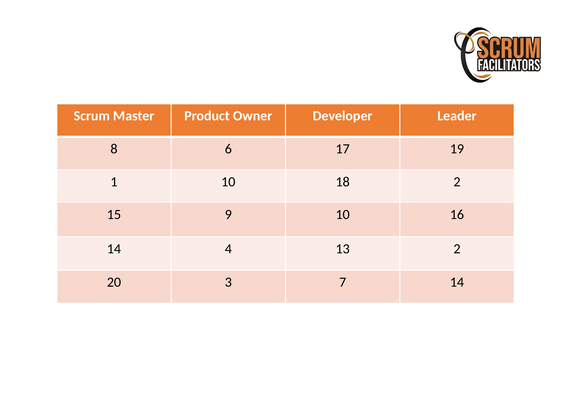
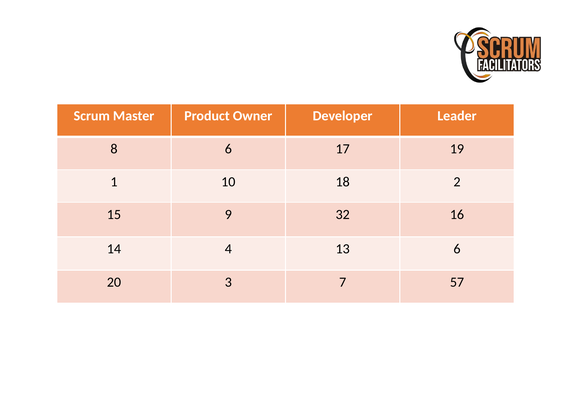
9 10: 10 -> 32 (343, 215)
13 2: 2 -> 6 (457, 249)
7 14: 14 -> 57 (457, 282)
